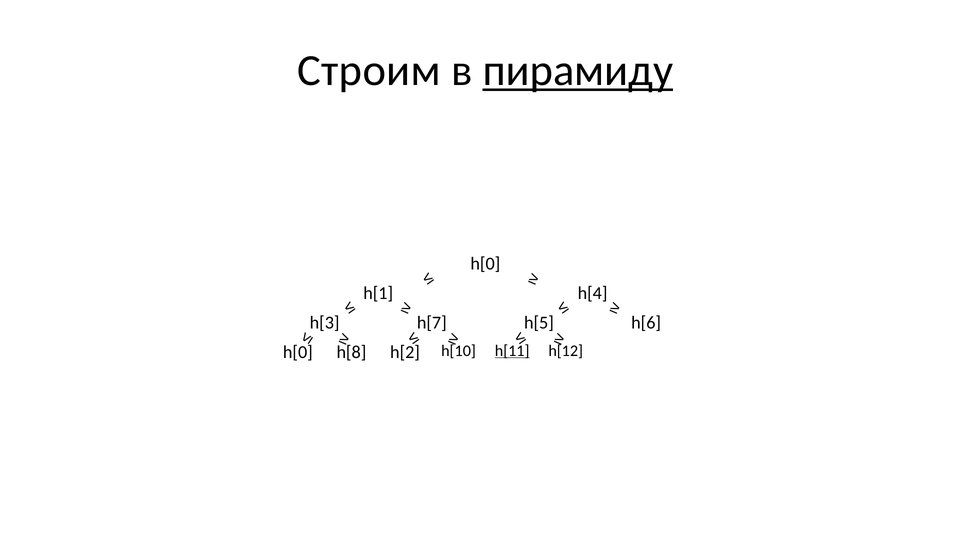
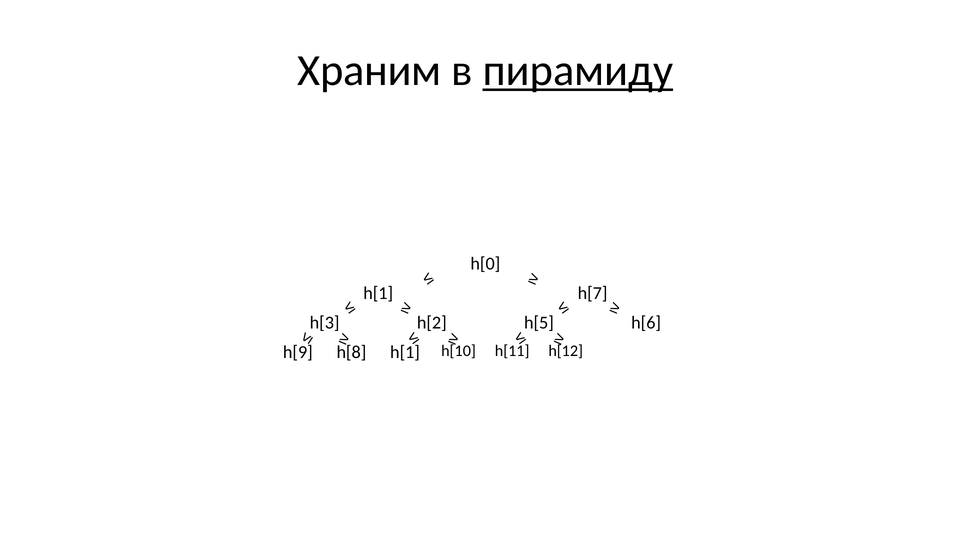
Строим: Строим -> Храним (369, 70)
h[4: h[4 -> h[7 (593, 293)
h[7: h[7 -> h[2 (432, 323)
h[0: h[0 -> h[9 (298, 352)
h[8 h[2: h[2 -> h[1 (405, 352)
h[11 underline: present -> none (512, 351)
